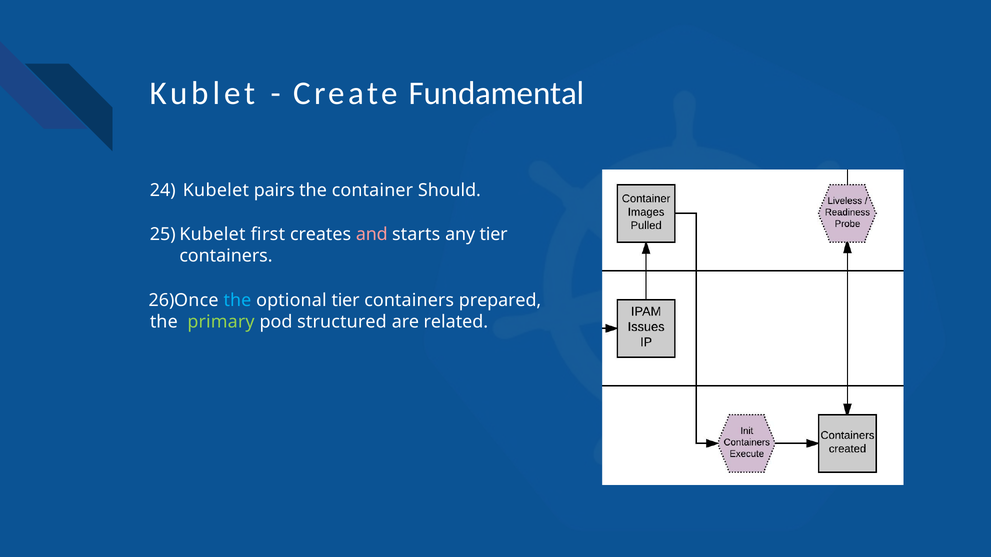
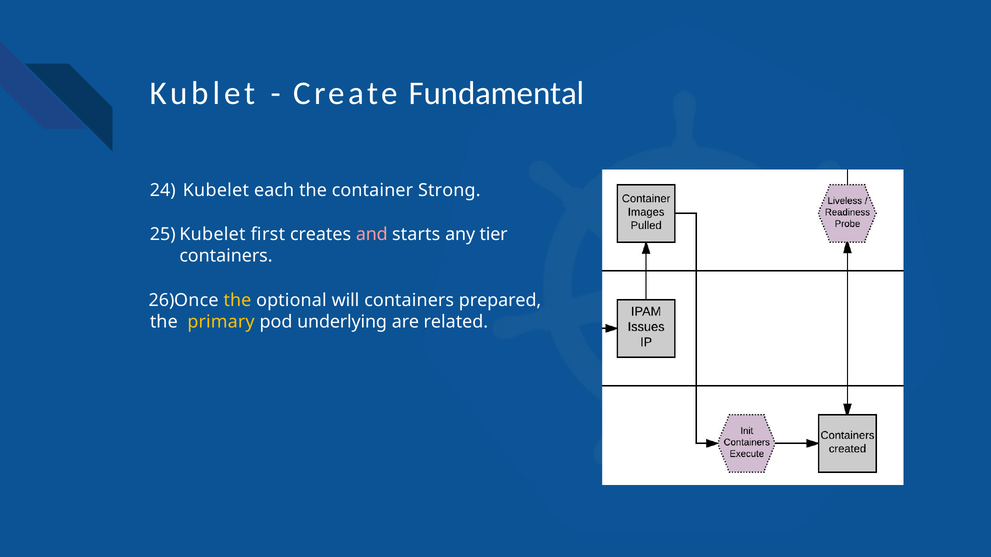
pairs: pairs -> each (274, 190)
Should: Should -> Strong (449, 190)
the colour: light blue -> yellow (237, 301)
optional tier: tier -> will (345, 301)
primary colour: light green -> yellow (221, 322)
structured: structured -> underlying (342, 322)
